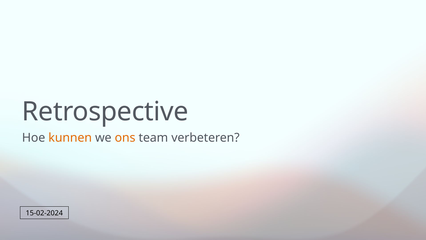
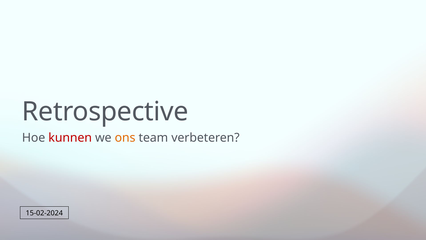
kunnen colour: orange -> red (70, 138)
